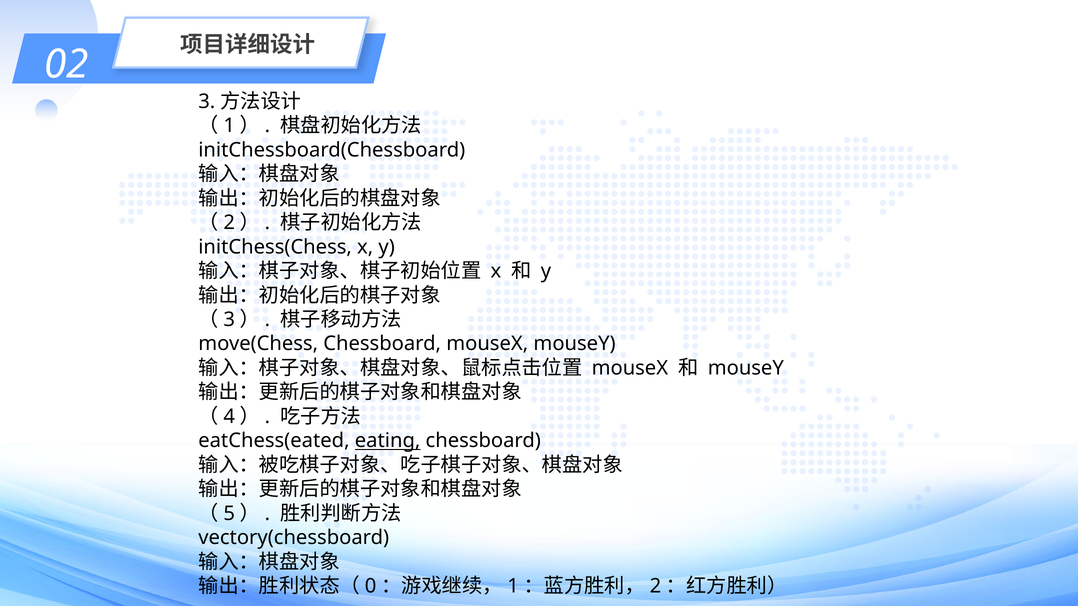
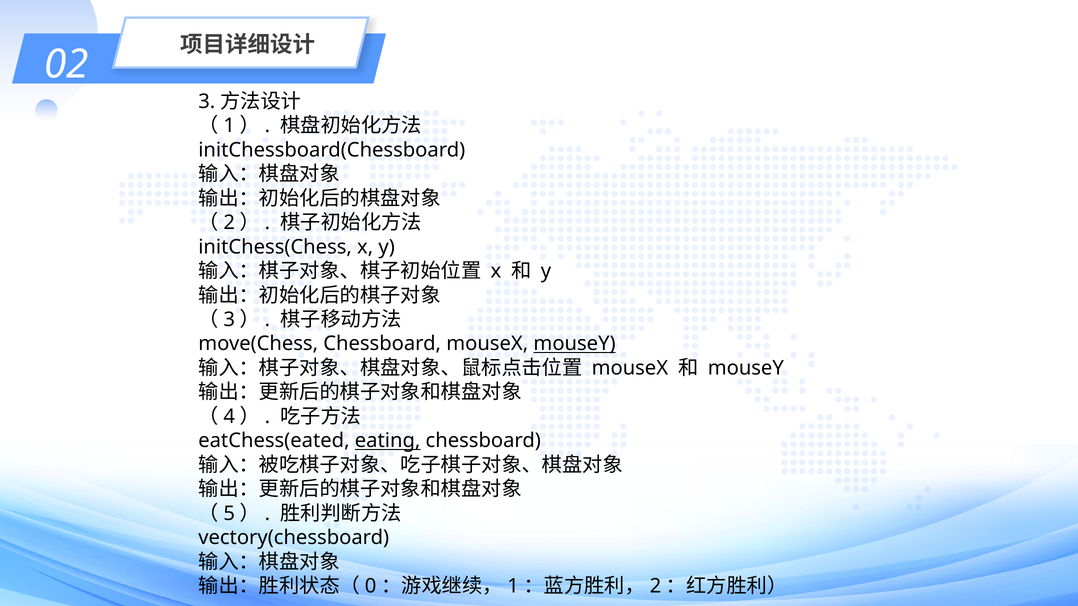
mouseY underline: none -> present (575, 344)
